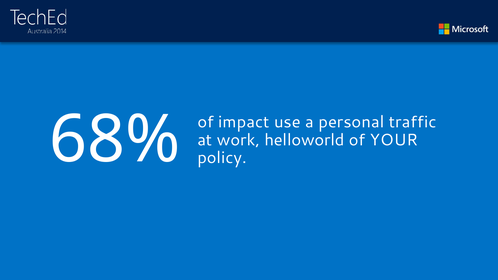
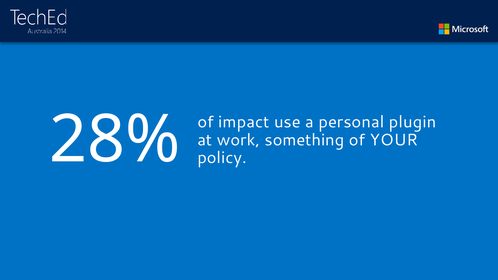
68%: 68% -> 28% (115, 140)
traffic: traffic -> plugin (413, 122)
helloworld: helloworld -> something (304, 140)
